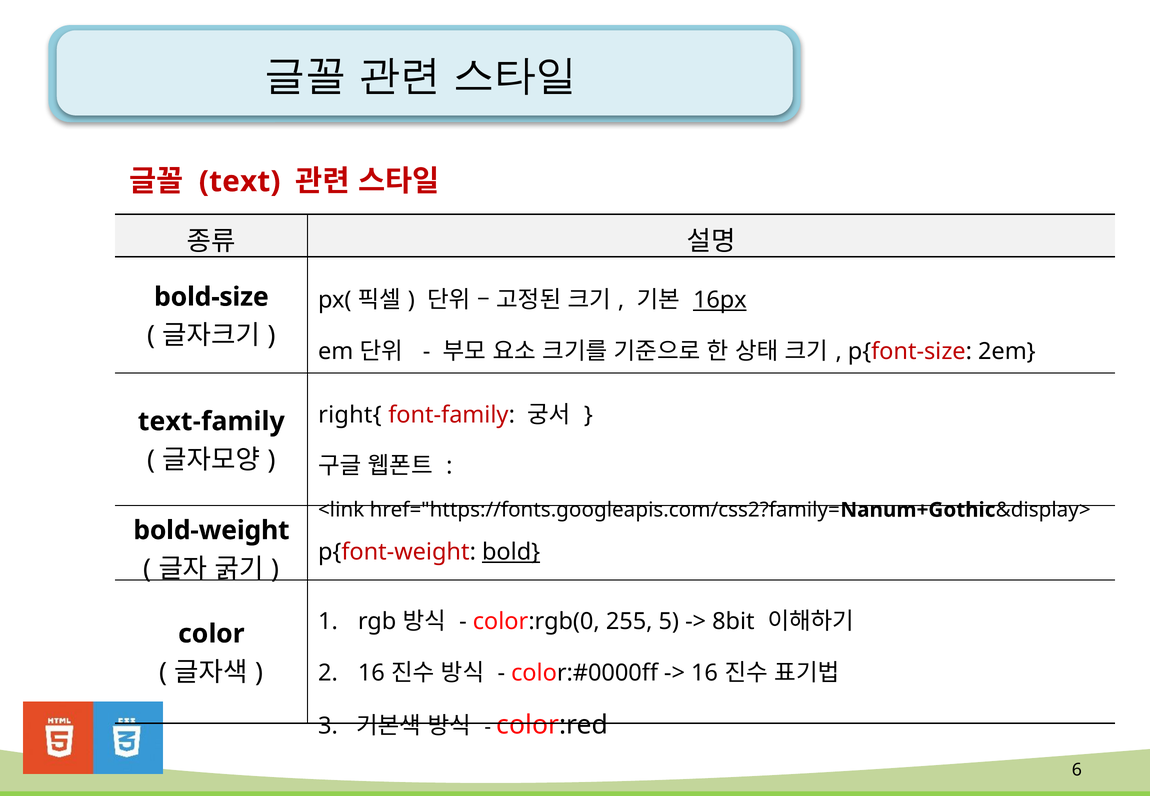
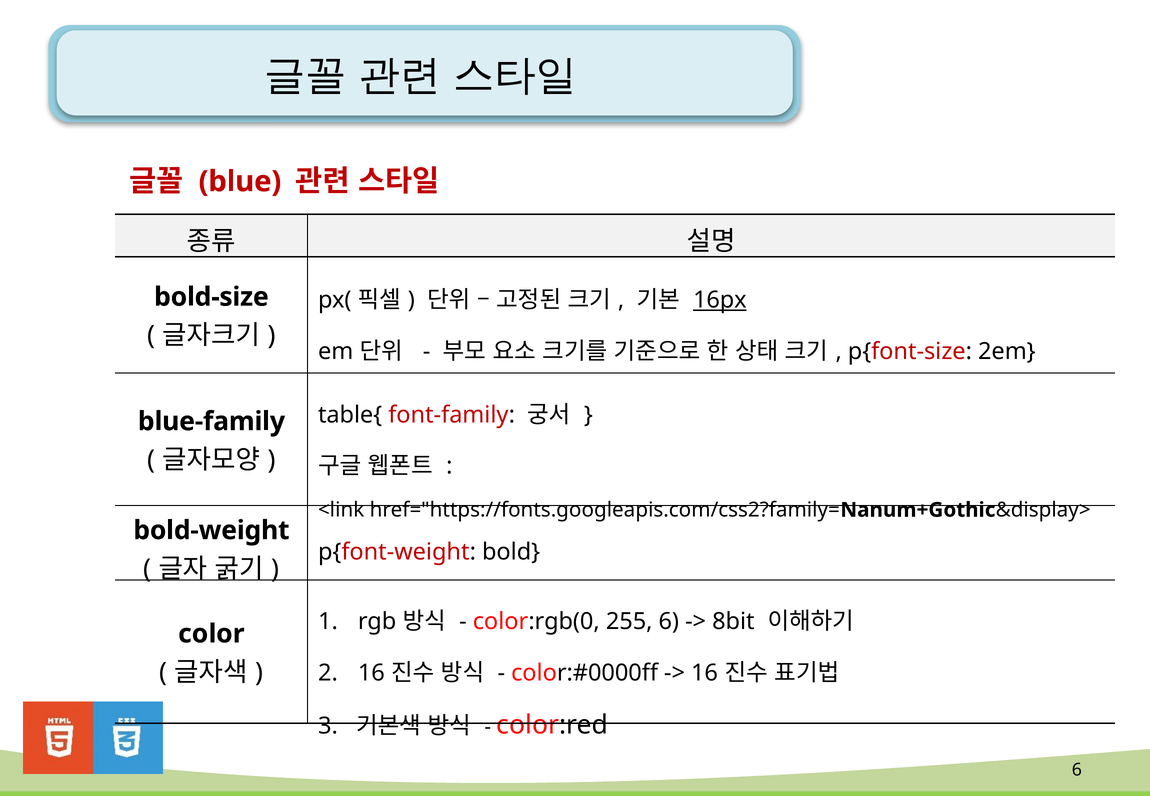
text: text -> blue (240, 182)
right{: right{ -> table{ (350, 415)
text-family: text-family -> blue-family (211, 422)
bold underline: present -> none (511, 552)
255 5: 5 -> 6 (669, 622)
